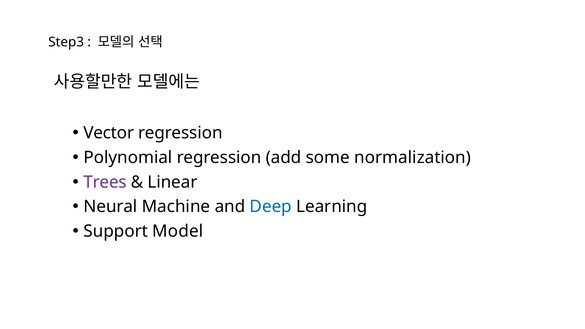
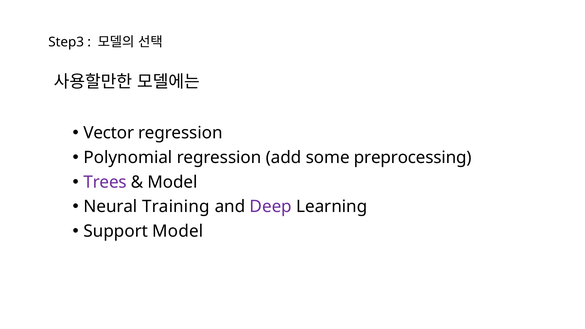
normalization: normalization -> preprocessing (413, 158)
Linear: Linear -> Model (173, 182)
Machine: Machine -> Training (176, 207)
Deep colour: blue -> purple (271, 207)
